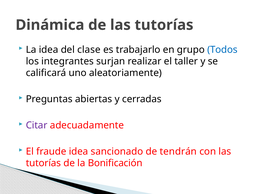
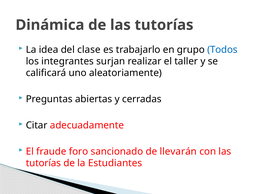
Citar colour: purple -> black (37, 125)
fraude idea: idea -> foro (78, 152)
tendrán: tendrán -> llevarán (178, 152)
Bonificación: Bonificación -> Estudiantes (115, 163)
